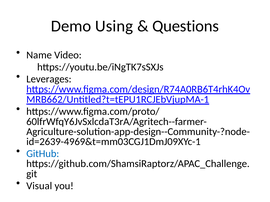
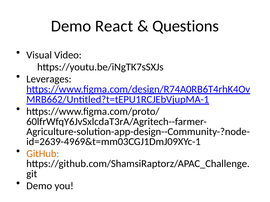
Using: Using -> React (114, 26)
Name: Name -> Visual (39, 55)
GitHub colour: blue -> orange (43, 154)
Visual: Visual -> Demo (39, 186)
